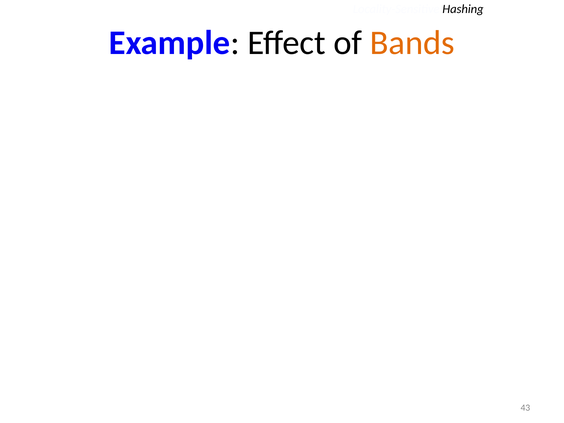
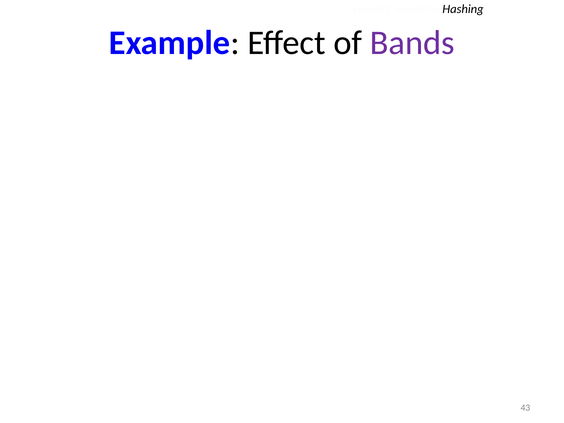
Bands colour: orange -> purple (412, 43)
